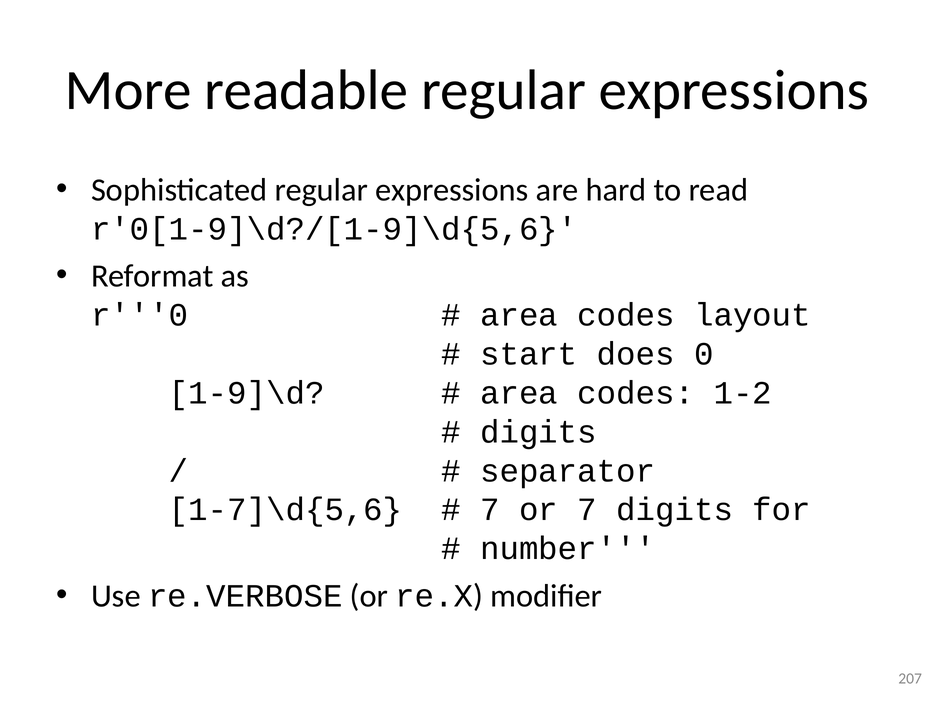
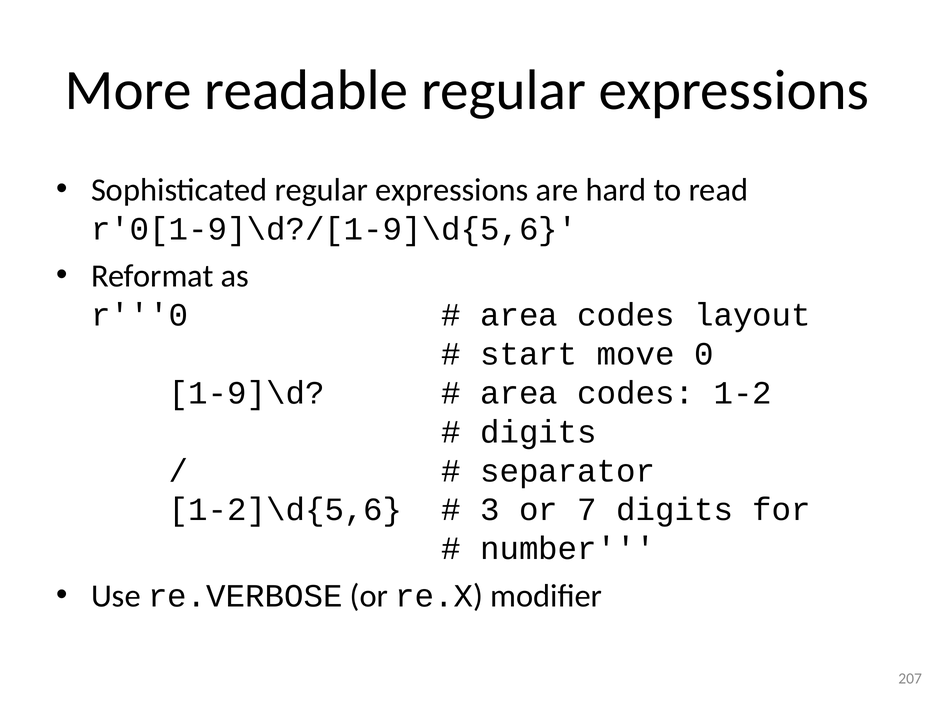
does: does -> move (636, 354)
1-7]\d{5,6: 1-7]\d{5,6 -> 1-2]\d{5,6 (286, 510)
7: 7 -> 3 (490, 510)
